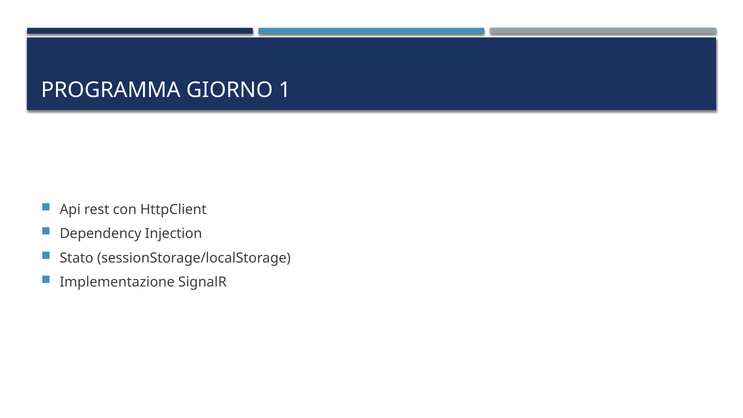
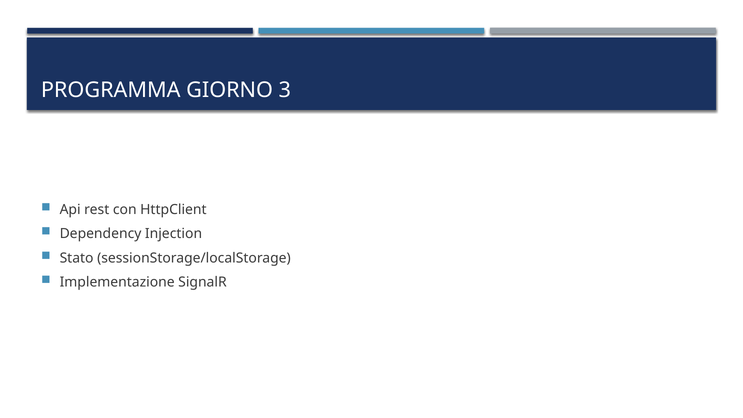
1: 1 -> 3 (285, 90)
